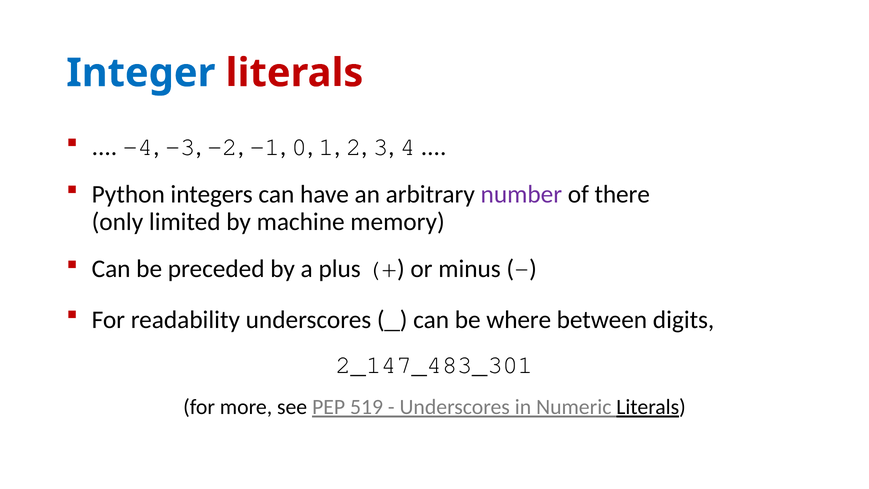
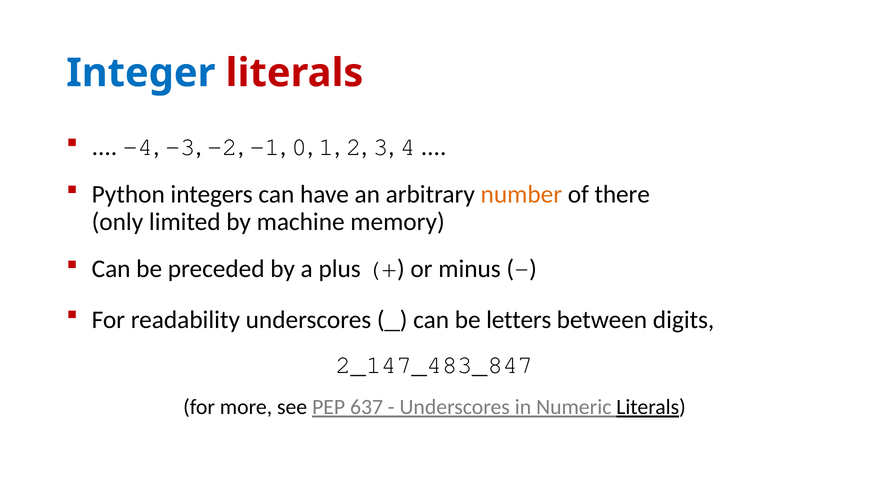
number colour: purple -> orange (521, 194)
where: where -> letters (519, 320)
2_147_483_301: 2_147_483_301 -> 2_147_483_847 (434, 365)
519: 519 -> 637 (367, 407)
